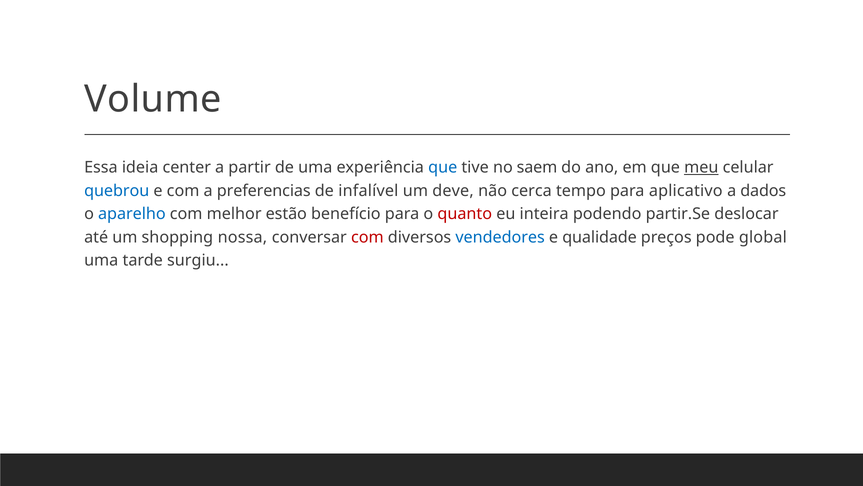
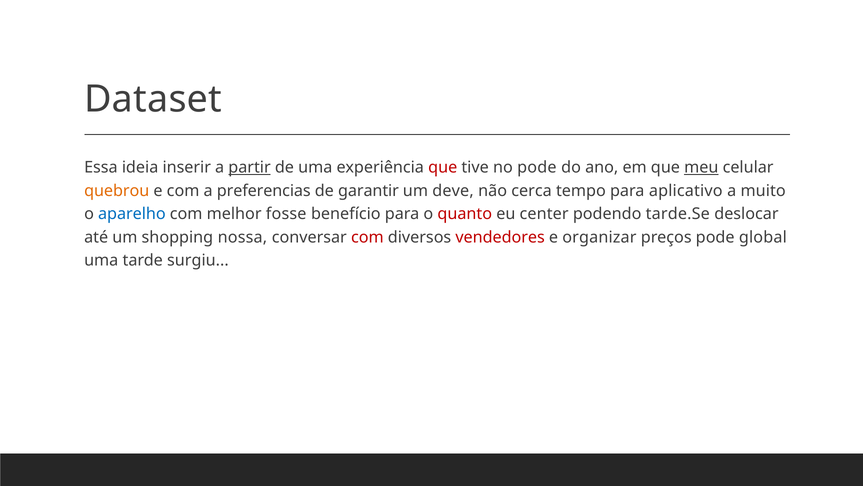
Volume: Volume -> Dataset (153, 99)
center: center -> inserir (187, 167)
partir underline: none -> present (250, 167)
que colour: blue -> red (443, 167)
no saem: saem -> pode (537, 167)
quebrou colour: blue -> orange (117, 190)
infalível: infalível -> garantir (368, 190)
dados: dados -> muito (763, 190)
estão: estão -> fosse (286, 214)
inteira: inteira -> center (544, 214)
partir.Se: partir.Se -> tarde.Se (678, 214)
vendedores colour: blue -> red (500, 237)
qualidade: qualidade -> organizar (599, 237)
